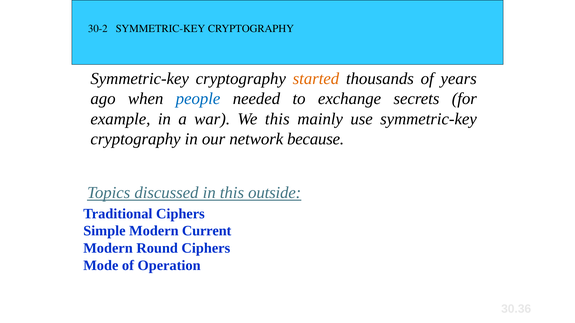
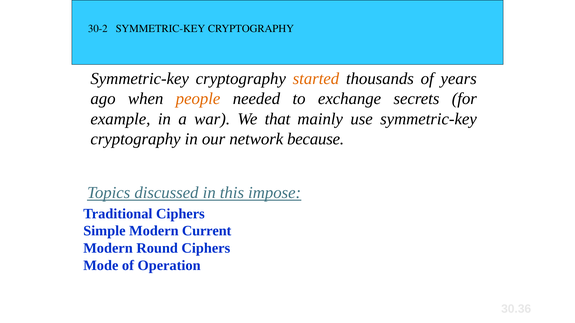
people colour: blue -> orange (198, 99)
We this: this -> that (277, 119)
outside: outside -> impose (275, 193)
